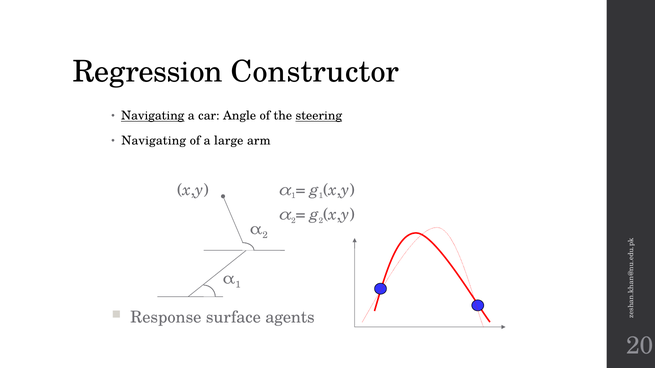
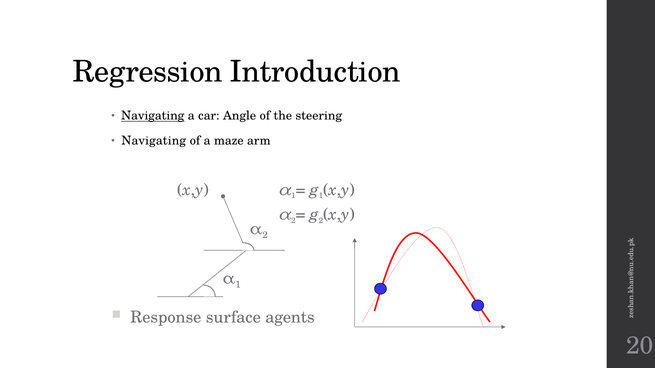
Constructor: Constructor -> Introduction (315, 72)
steering underline: present -> none (319, 116)
large: large -> maze (229, 141)
